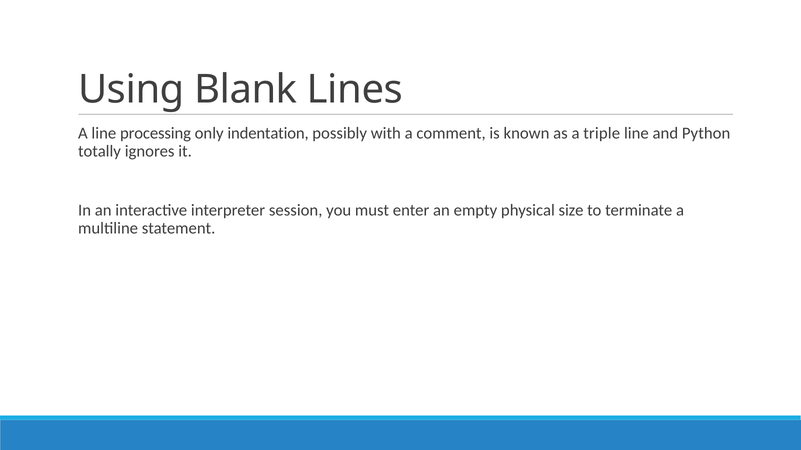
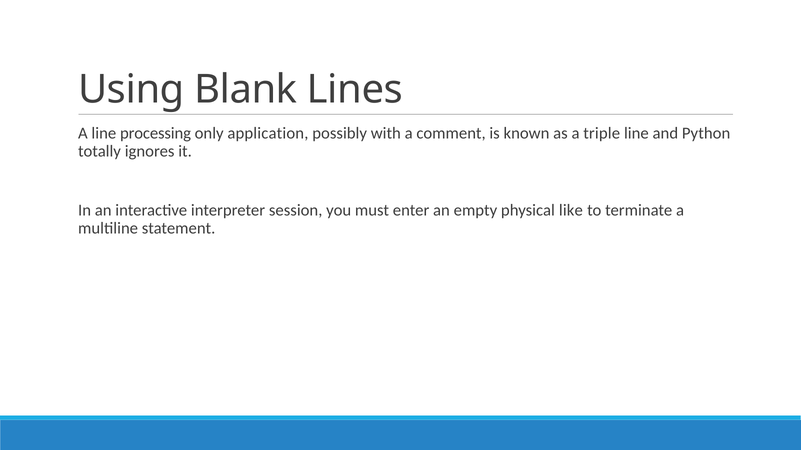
indentation: indentation -> application (268, 133)
size: size -> like (571, 211)
